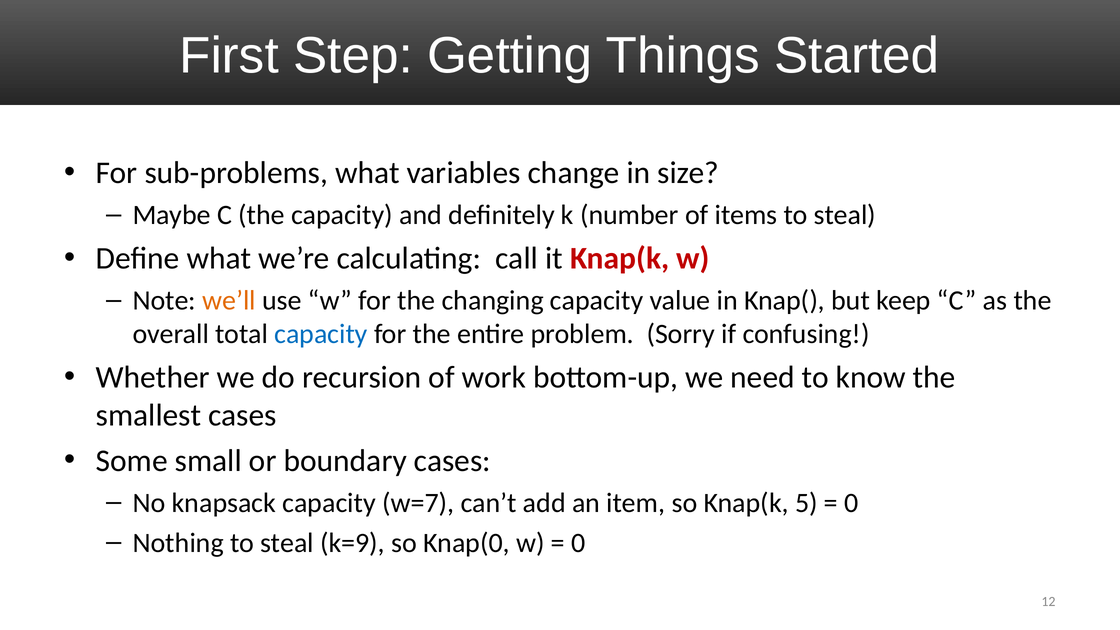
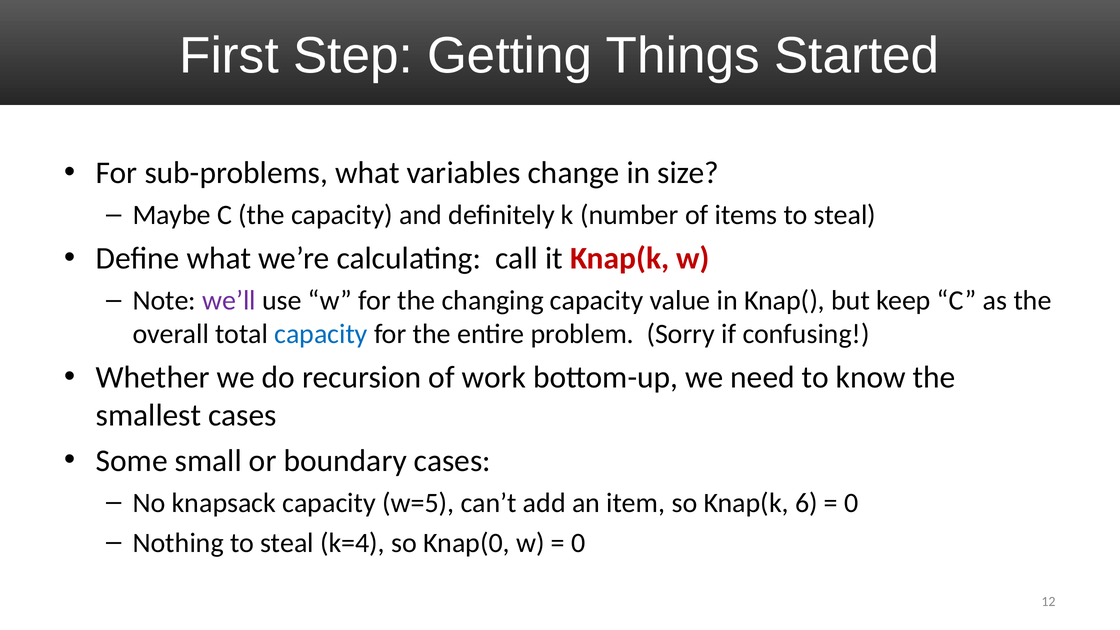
we’ll colour: orange -> purple (229, 301)
w=7: w=7 -> w=5 (418, 503)
5: 5 -> 6 (806, 503)
k=9: k=9 -> k=4 (353, 543)
